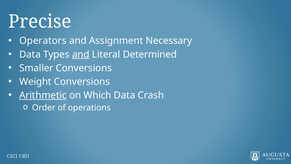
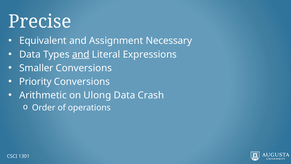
Operators: Operators -> Equivalent (43, 41)
Determined: Determined -> Expressions (150, 54)
Weight: Weight -> Priority (35, 81)
Arithmetic underline: present -> none (43, 95)
Which: Which -> Ulong (97, 95)
